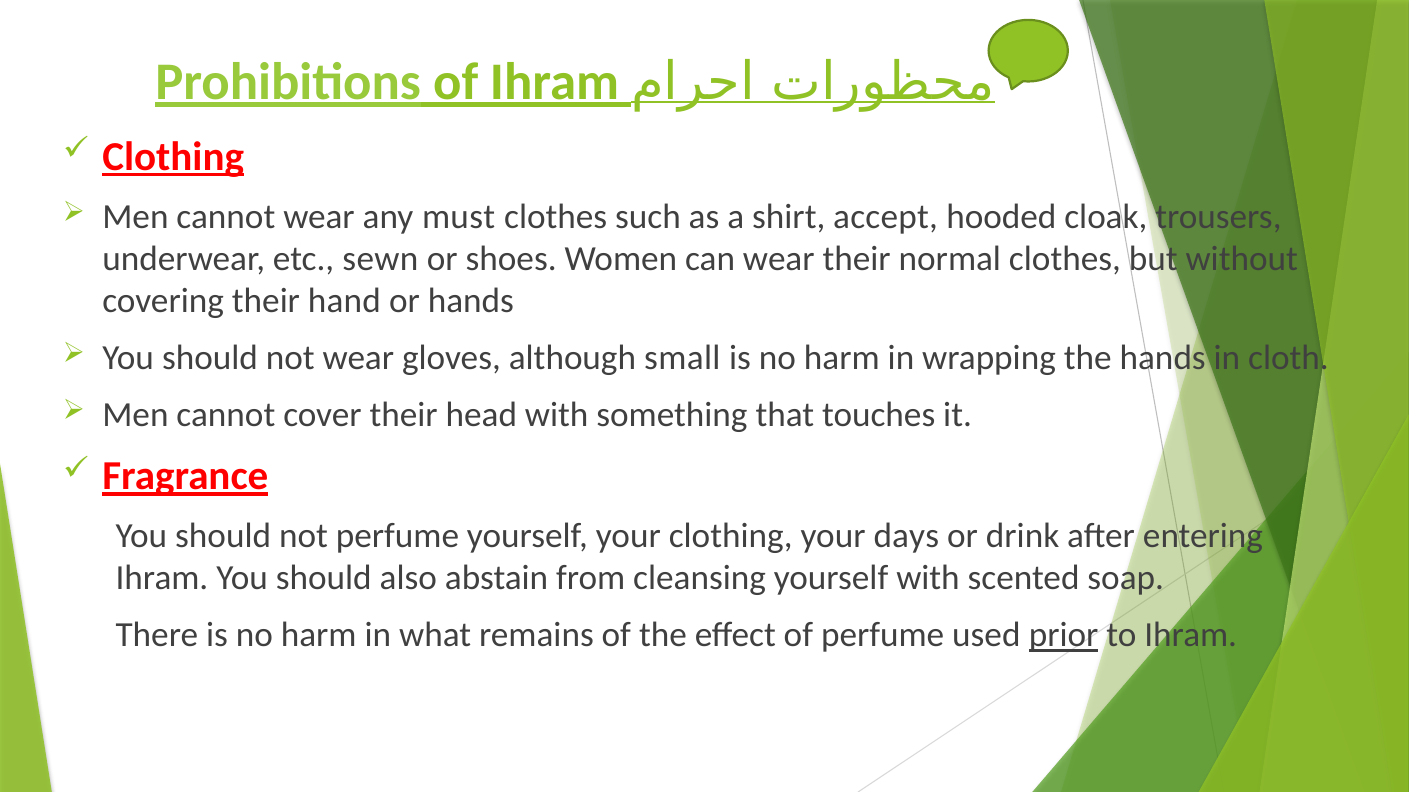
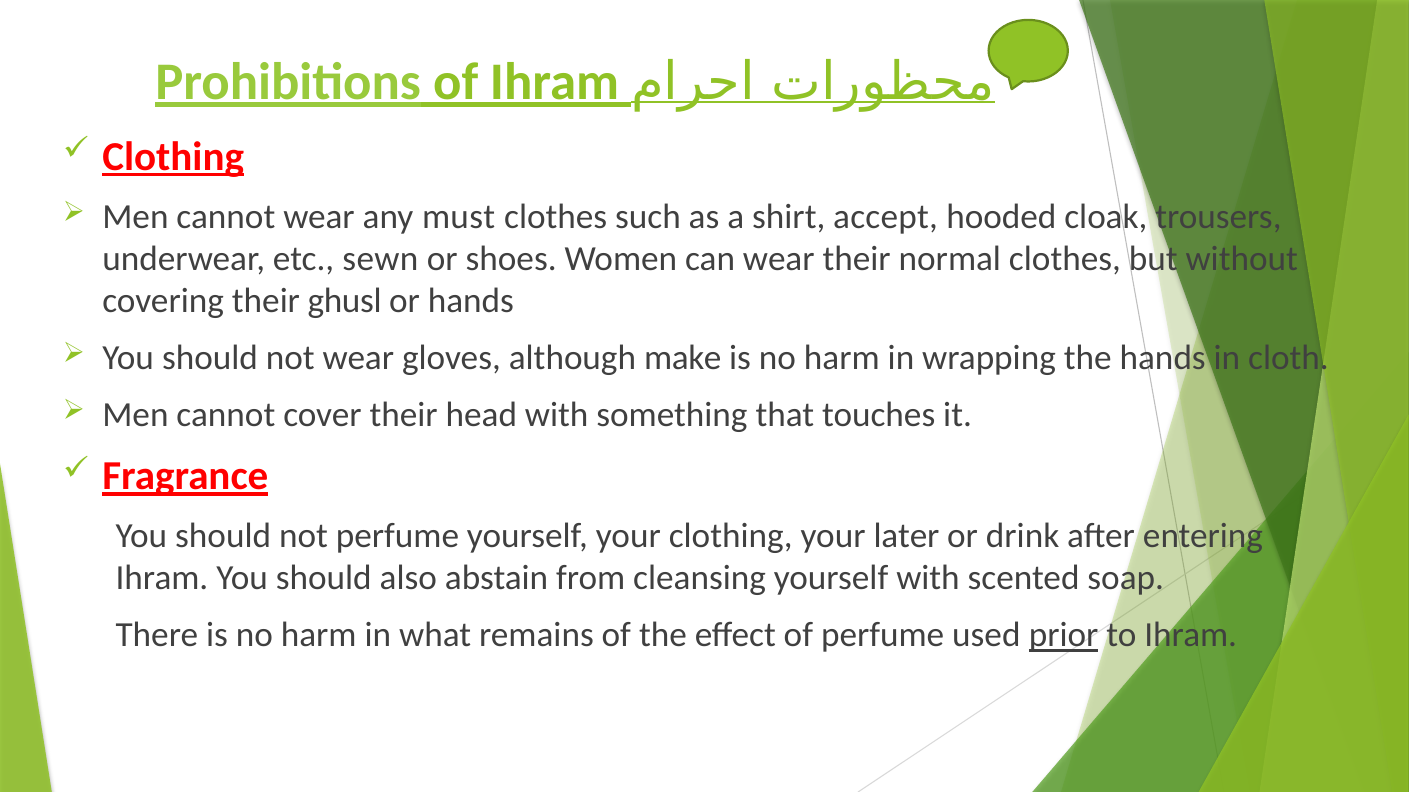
hand: hand -> ghusl (345, 302)
small: small -> make (683, 359)
days: days -> later (906, 536)
